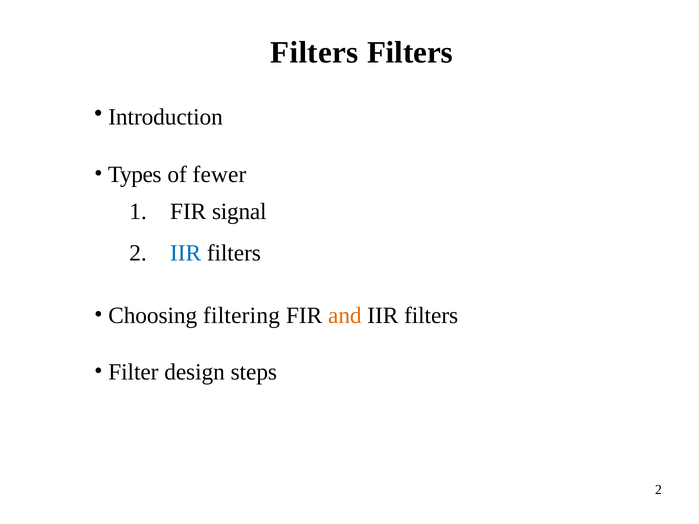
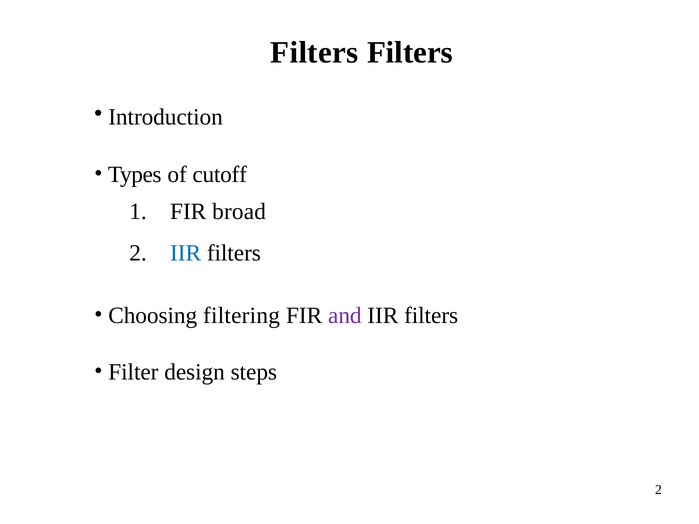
fewer: fewer -> cutoff (220, 175)
signal: signal -> broad (239, 212)
and colour: orange -> purple (345, 316)
